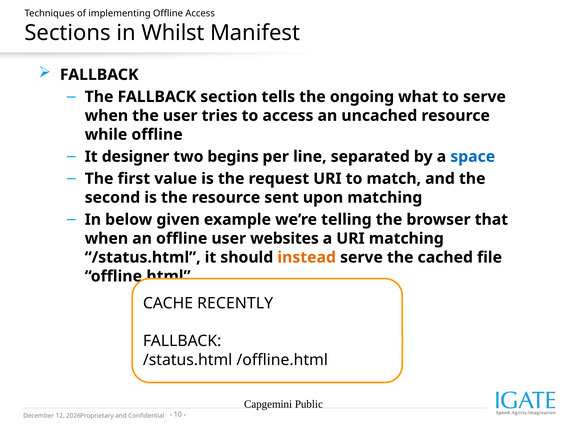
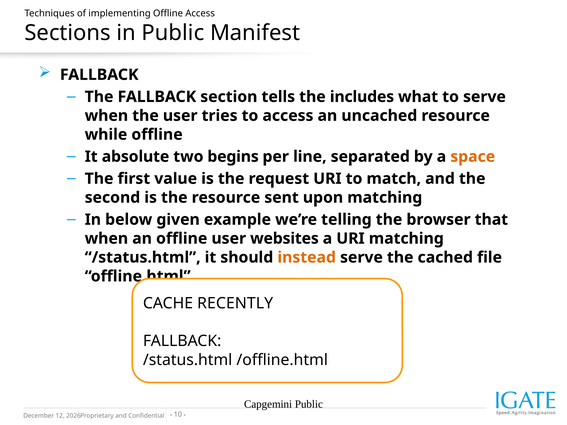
in Whilst: Whilst -> Public (173, 33)
ongoing: ongoing -> includes (362, 97)
designer: designer -> absolute (135, 157)
space colour: blue -> orange (473, 157)
